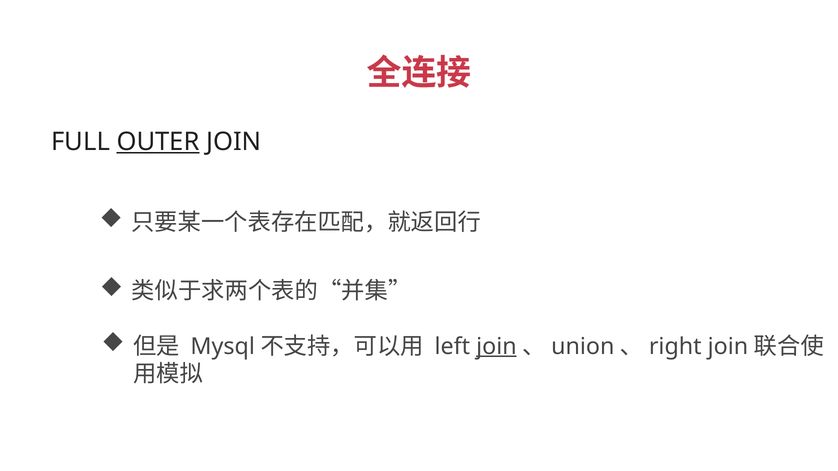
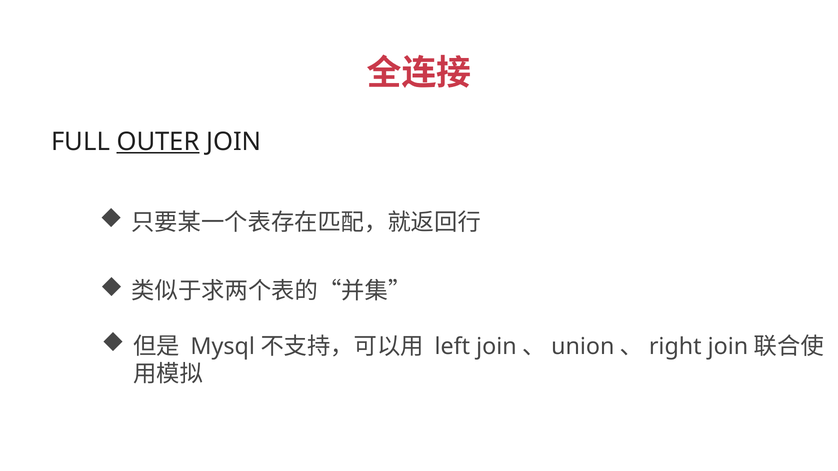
join underline: present -> none (496, 347)
